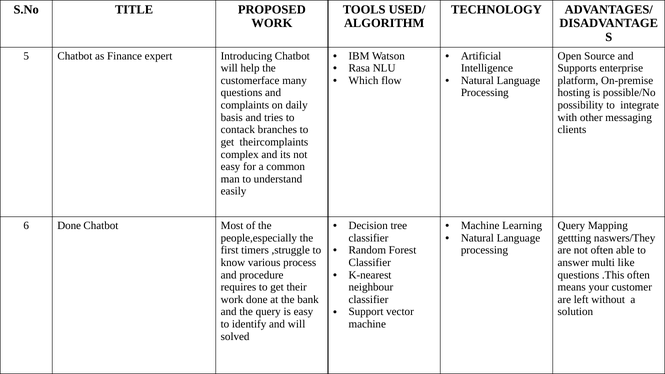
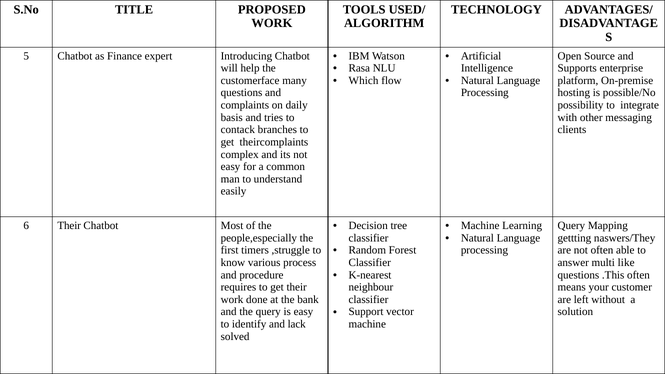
6 Done: Done -> Their (69, 226)
and will: will -> lack (297, 324)
